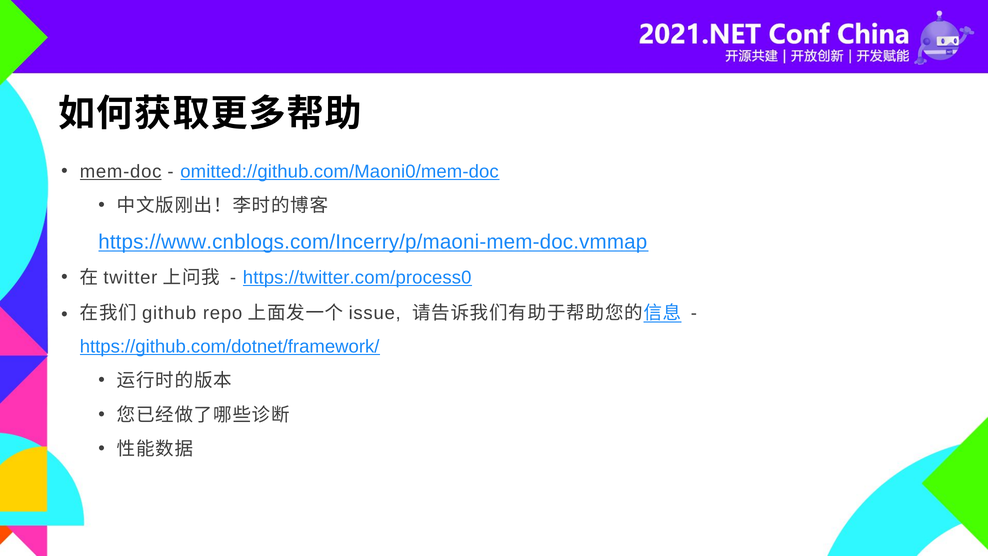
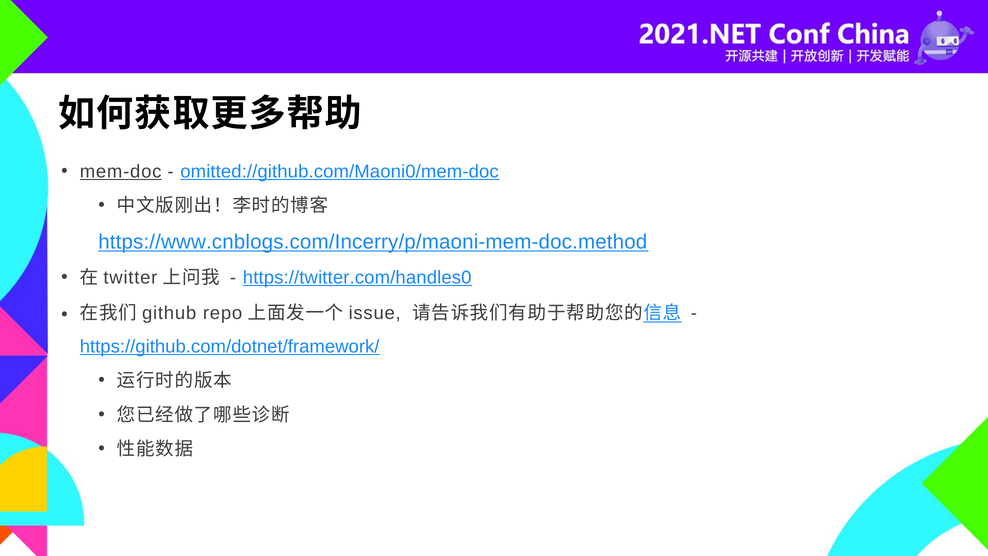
https://www.cnblogs.com/Incerry/p/maoni-mem-doc.vmmap: https://www.cnblogs.com/Incerry/p/maoni-mem-doc.vmmap -> https://www.cnblogs.com/Incerry/p/maoni-mem-doc.method (373, 242)
https://twitter.com/process0: https://twitter.com/process0 -> https://twitter.com/handles0 (357, 277)
